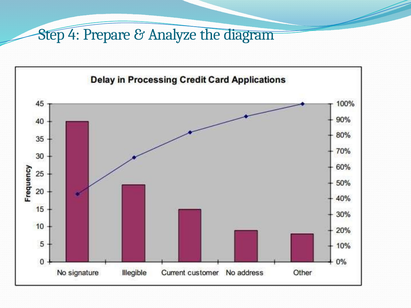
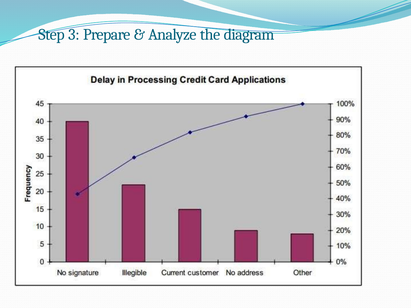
4: 4 -> 3 (74, 34)
